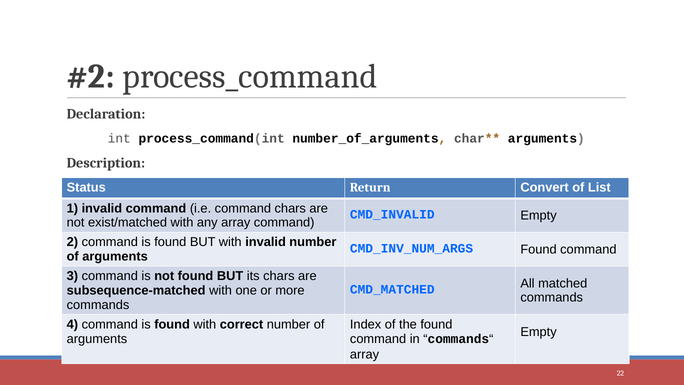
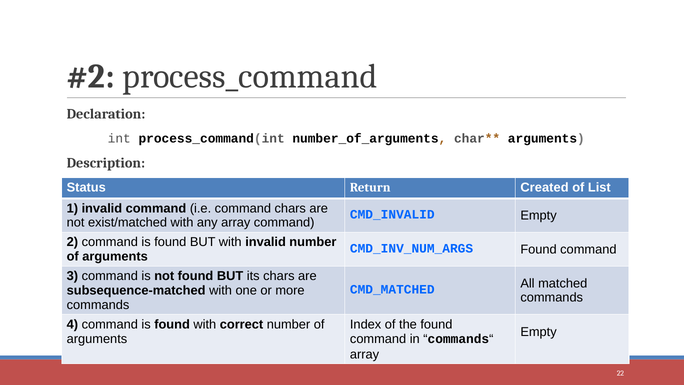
Convert: Convert -> Created (545, 187)
